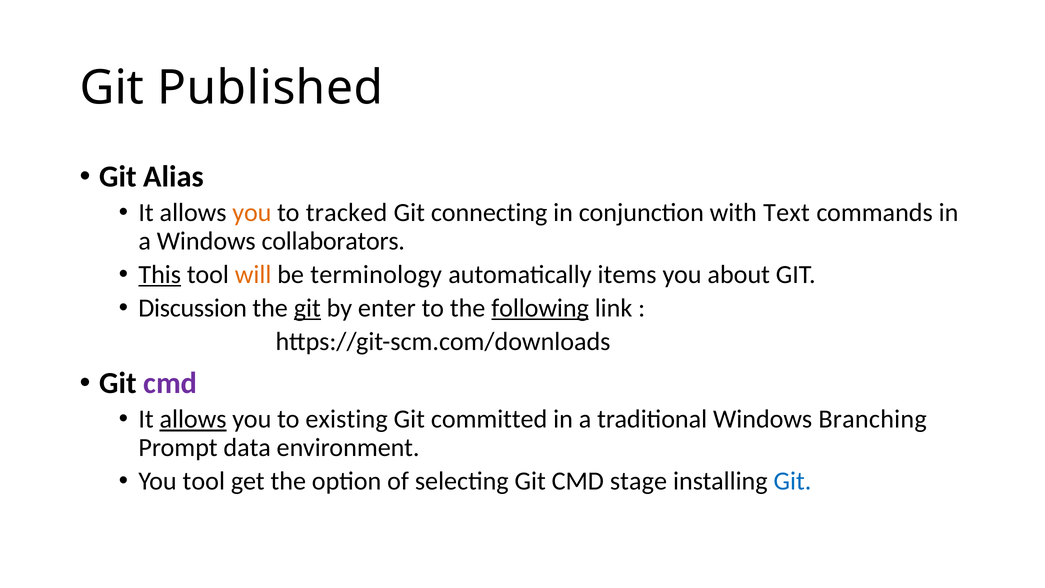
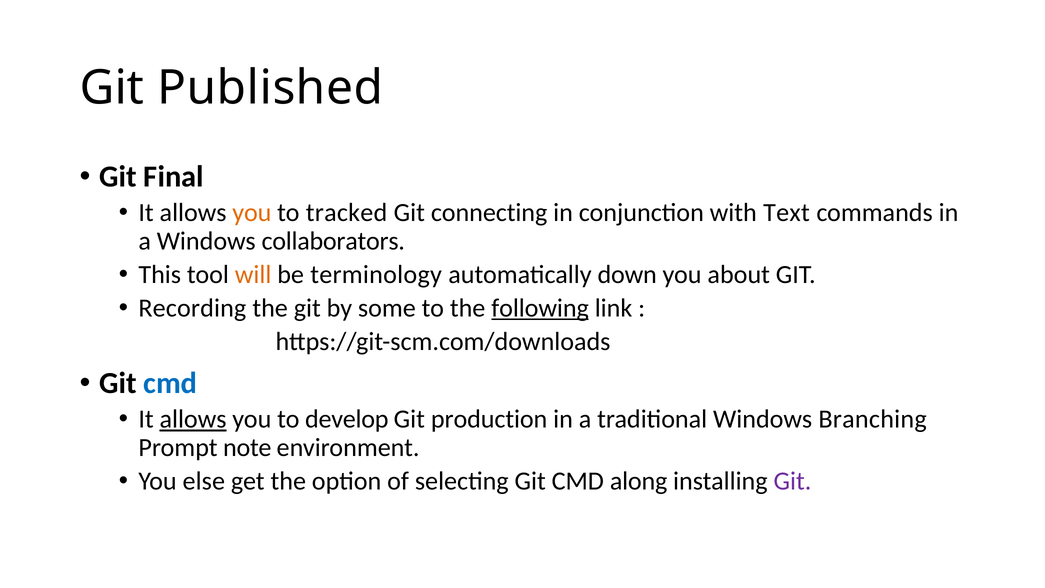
Alias: Alias -> Final (174, 177)
This underline: present -> none (160, 274)
items: items -> down (627, 274)
Discussion: Discussion -> Recording (192, 308)
git underline: present -> none (307, 308)
enter: enter -> some (387, 308)
cmd colour: purple -> blue (170, 383)
existing: existing -> develop (347, 419)
committed: committed -> production (489, 419)
data: data -> note (247, 447)
You tool: tool -> else (204, 481)
stage: stage -> along (639, 481)
Git colour: blue -> purple (792, 481)
